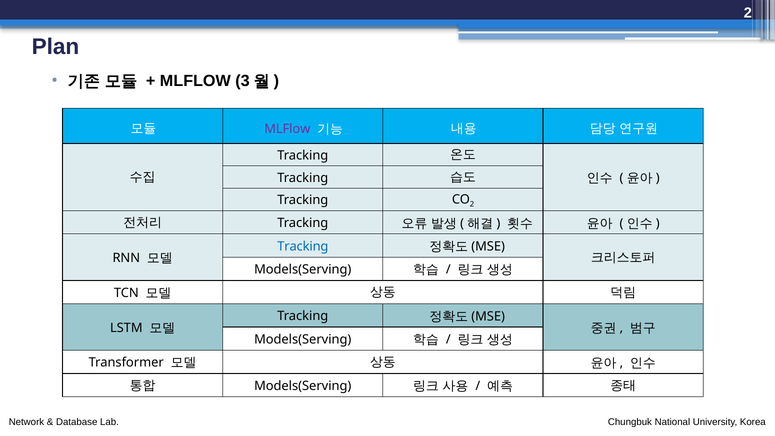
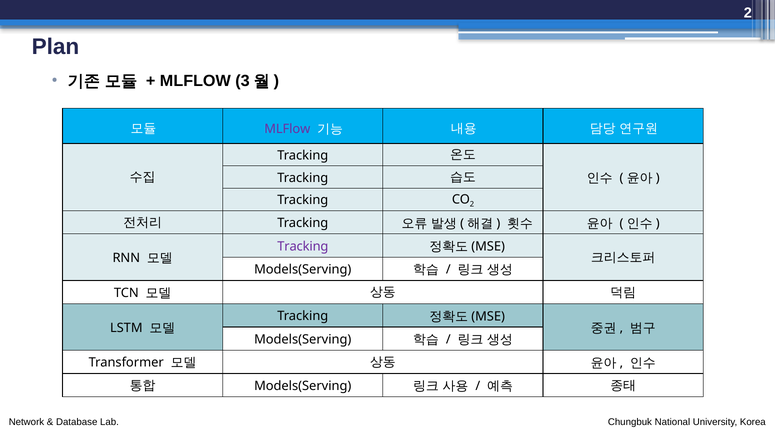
Tracking colour: blue -> purple (303, 246)
